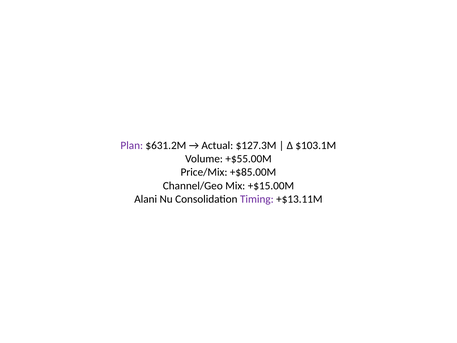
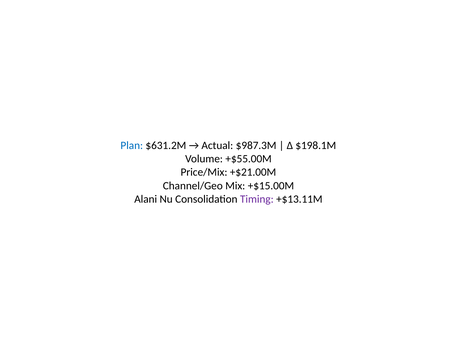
Plan colour: purple -> blue (132, 145)
$127.3M: $127.3M -> $987.3M (256, 145)
$103.1M: $103.1M -> $198.1M (316, 145)
+$85.00M: +$85.00M -> +$21.00M (253, 172)
